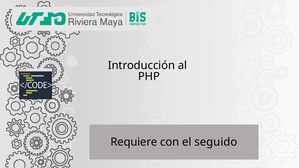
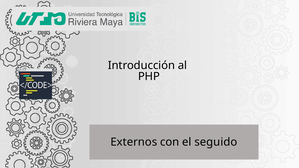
Requiere: Requiere -> Externos (134, 142)
